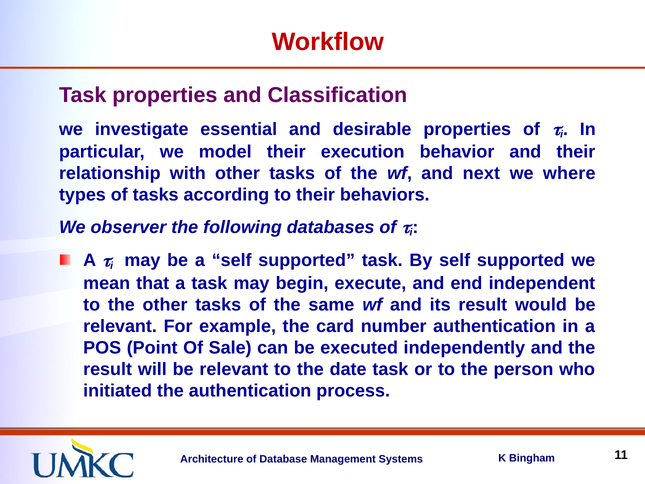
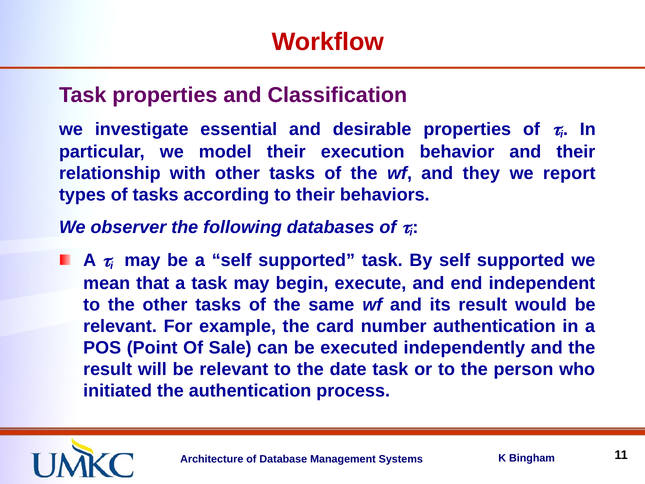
next: next -> they (481, 173)
where: where -> report (569, 173)
